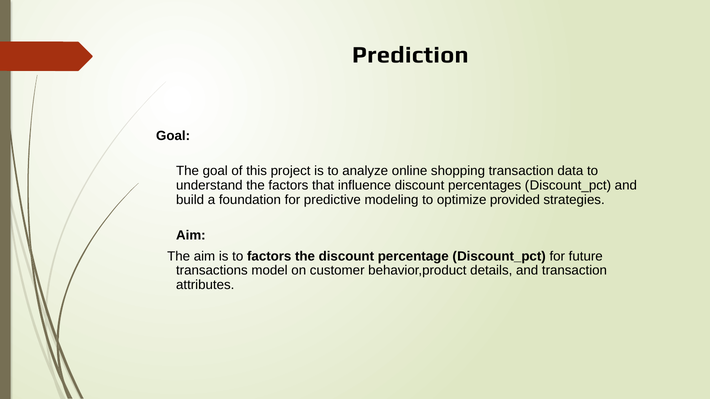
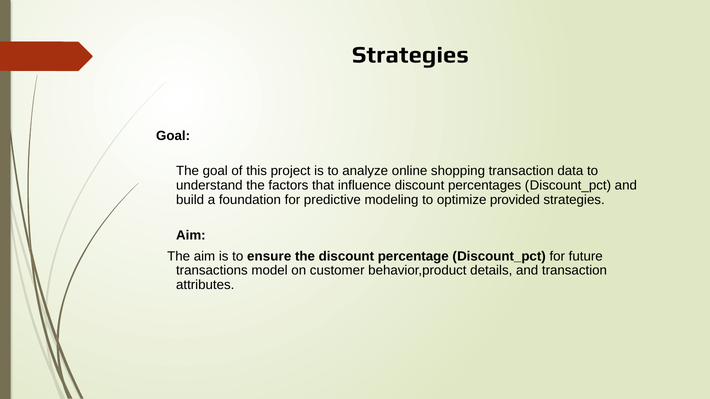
Prediction: Prediction -> Strategies (410, 55)
to factors: factors -> ensure (269, 256)
